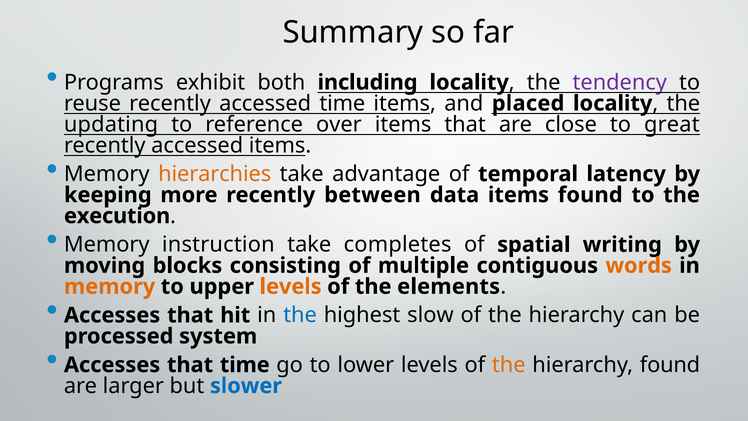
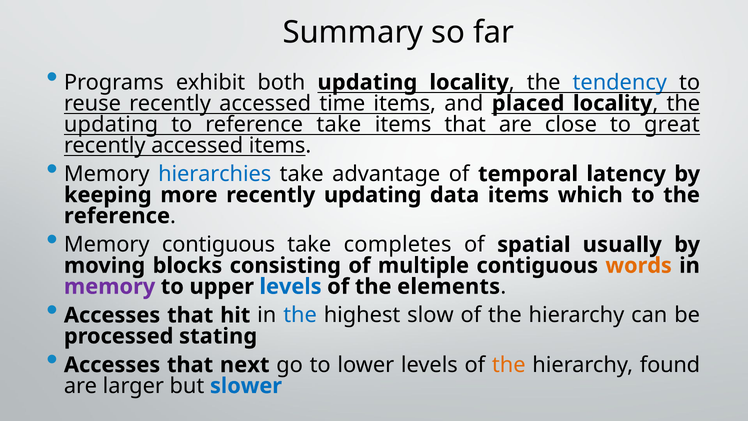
both including: including -> updating (367, 82)
tendency colour: purple -> blue (620, 82)
reference over: over -> take (339, 124)
hierarchies colour: orange -> blue (215, 174)
recently between: between -> updating (373, 195)
items found: found -> which (590, 195)
execution: execution -> reference (117, 216)
Memory instruction: instruction -> contiguous (219, 244)
writing: writing -> usually (622, 244)
memory colour: orange -> purple (110, 286)
levels colour: orange -> blue (291, 286)
system: system -> stating (218, 336)
that time: time -> next (245, 365)
